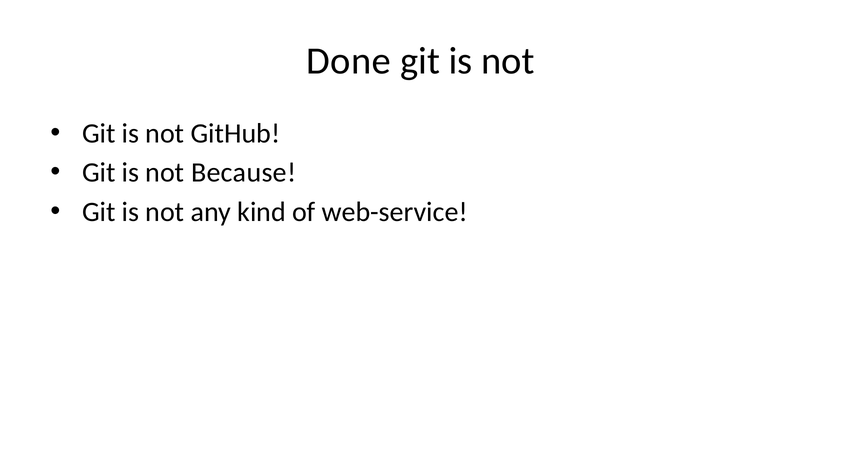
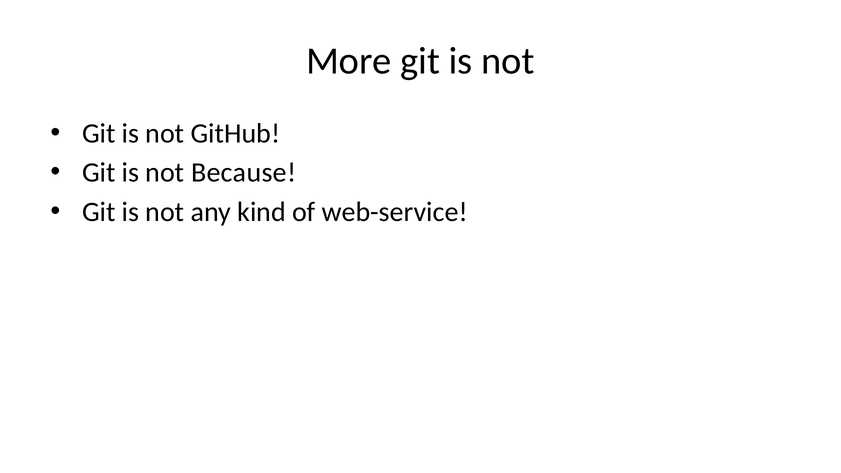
Done: Done -> More (349, 61)
